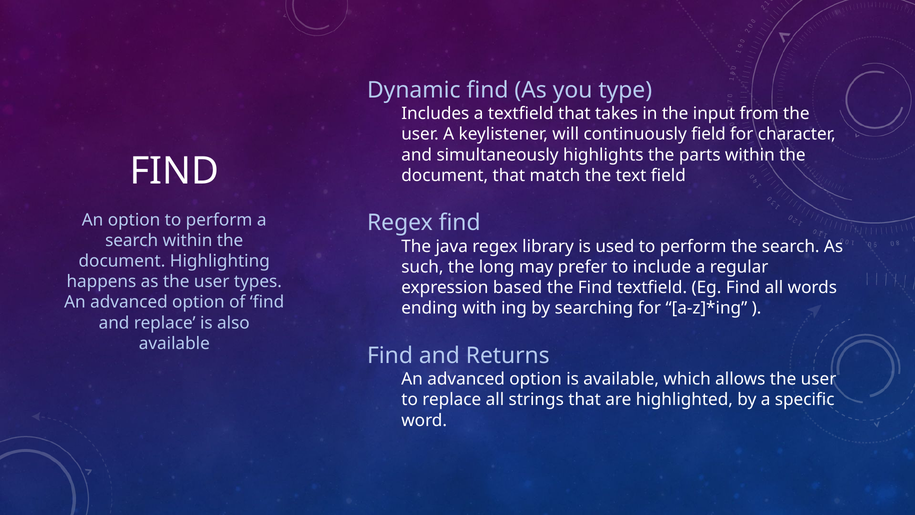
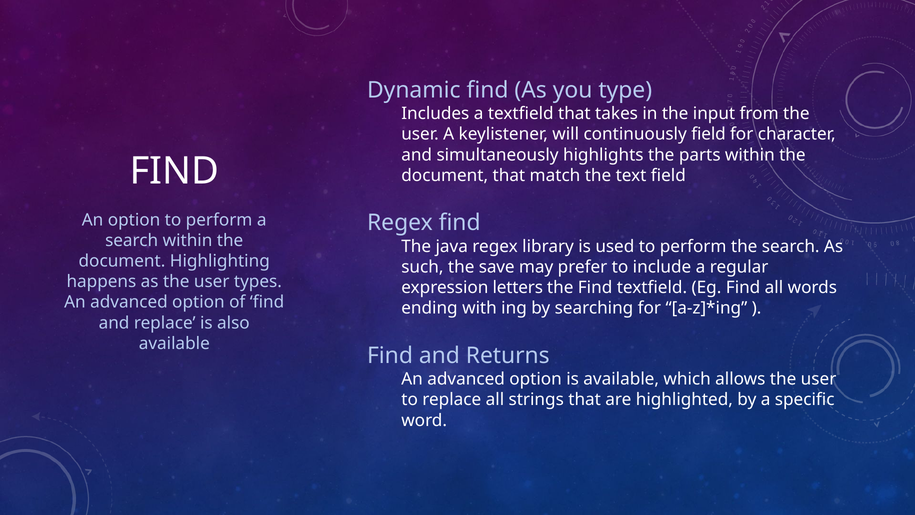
long: long -> save (497, 267)
based: based -> letters (518, 287)
